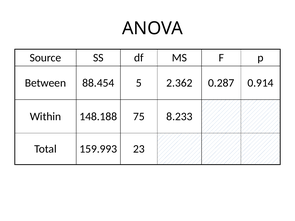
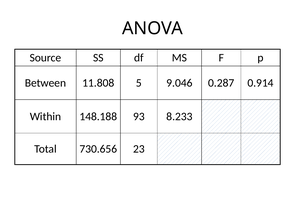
88.454: 88.454 -> 11.808 (98, 83)
2.362: 2.362 -> 9.046 (179, 83)
75: 75 -> 93 (139, 117)
159.993: 159.993 -> 730.656 (98, 149)
